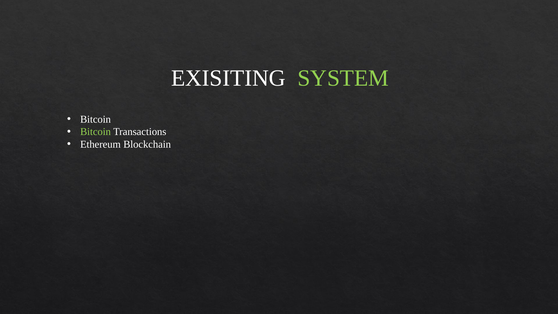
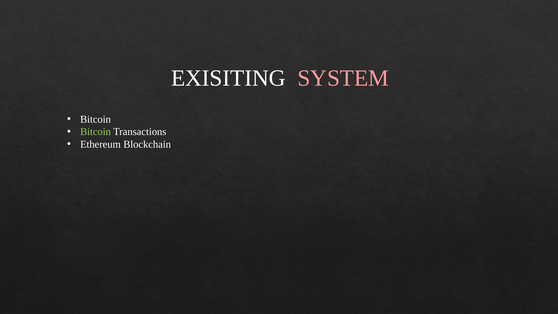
SYSTEM colour: light green -> pink (343, 78)
